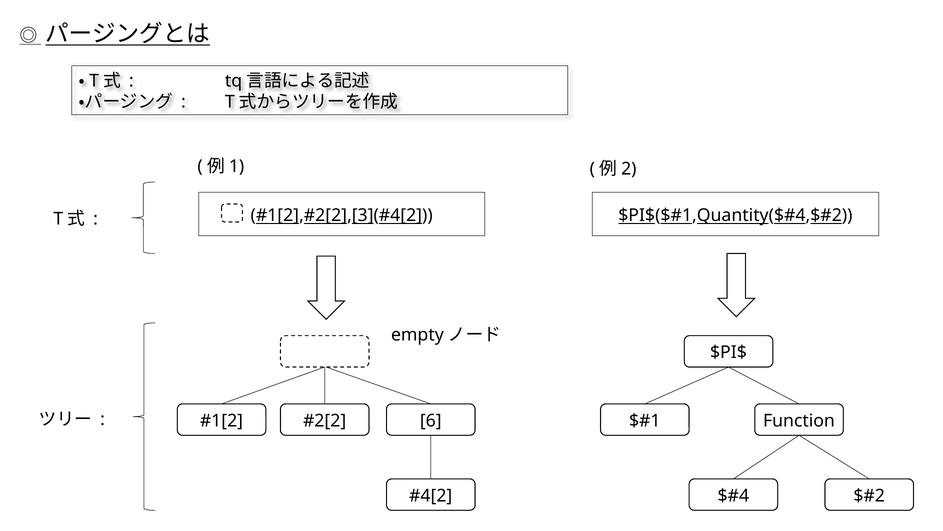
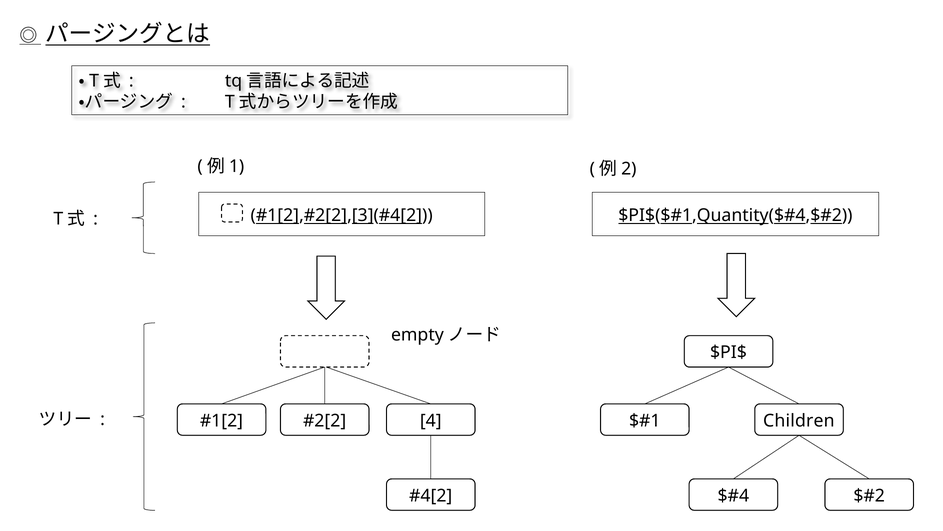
6: 6 -> 4 (431, 420)
Function: Function -> Children (799, 420)
